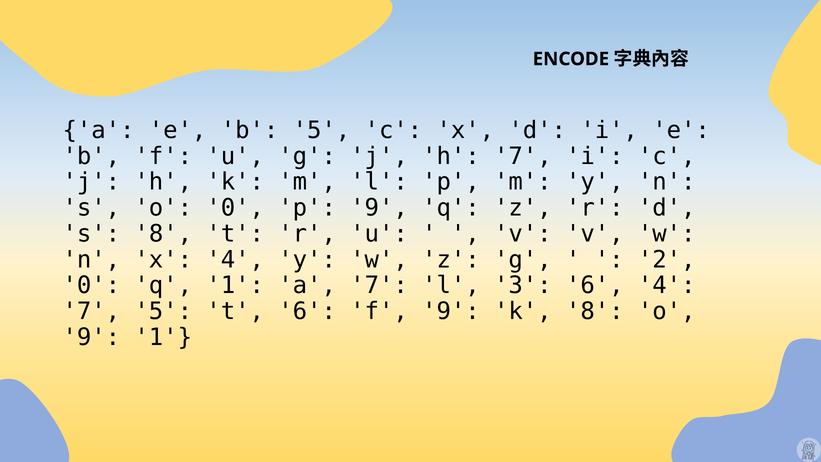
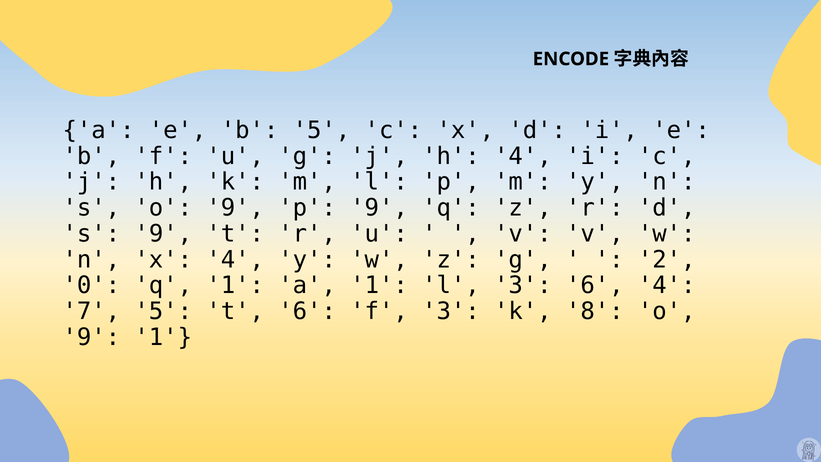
h 7: 7 -> 4 (523, 156)
s o 0: 0 -> 9 (235, 208)
s 8: 8 -> 9 (163, 234)
a 7: 7 -> 1 (379, 285)
f 9: 9 -> 3 (451, 311)
